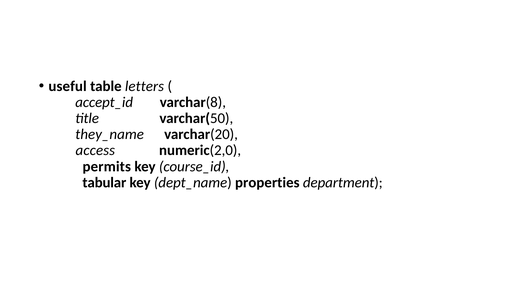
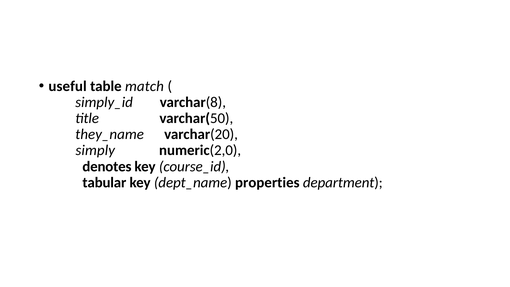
letters: letters -> match (144, 86)
accept_id: accept_id -> simply_id (104, 102)
access: access -> simply (95, 150)
permits: permits -> denotes (107, 166)
